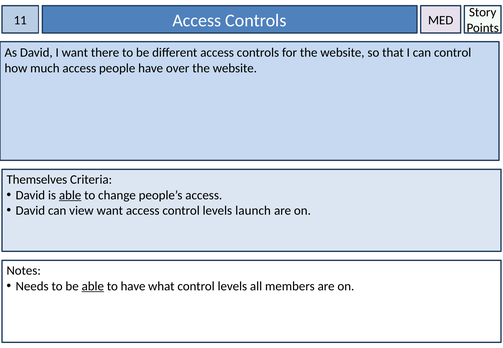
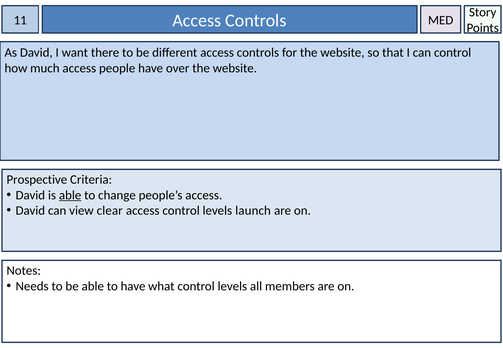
Themselves: Themselves -> Prospective (37, 180)
view want: want -> clear (110, 211)
able underline: present -> none (93, 286)
